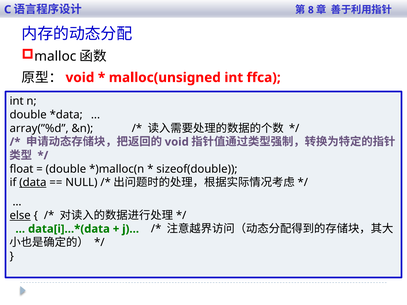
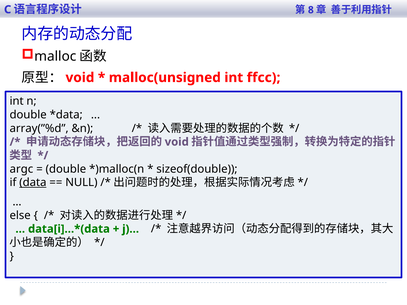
ffca: ffca -> ffcc (264, 78)
float: float -> argc (21, 169)
else underline: present -> none (20, 216)
